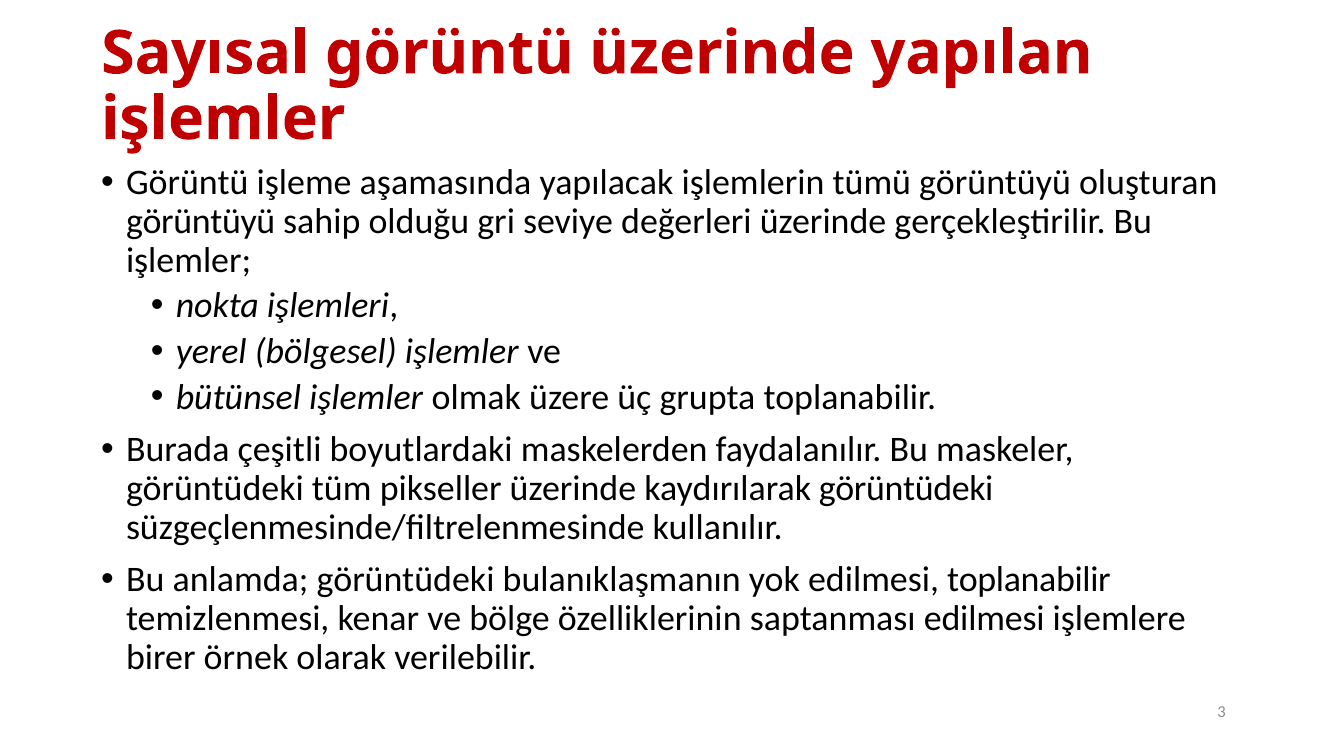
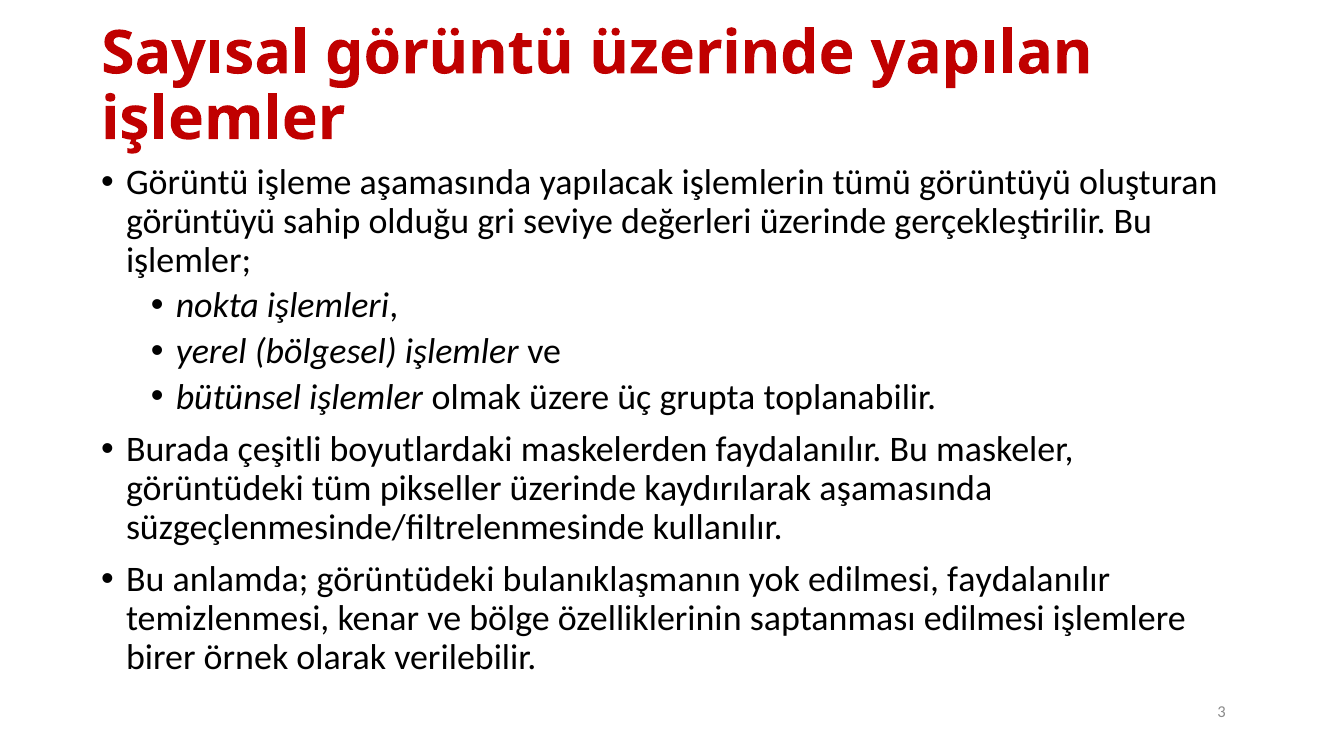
kaydırılarak görüntüdeki: görüntüdeki -> aşamasında (906, 489)
edilmesi toplanabilir: toplanabilir -> faydalanılır (1029, 580)
